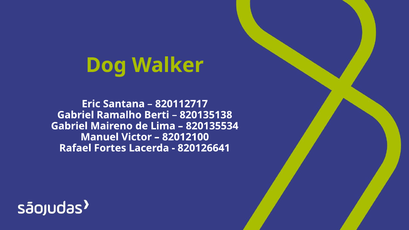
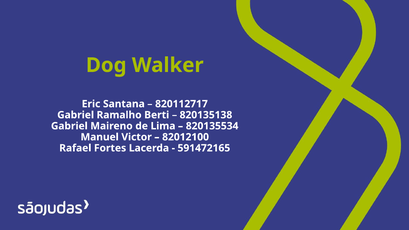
820126641: 820126641 -> 591472165 (204, 148)
